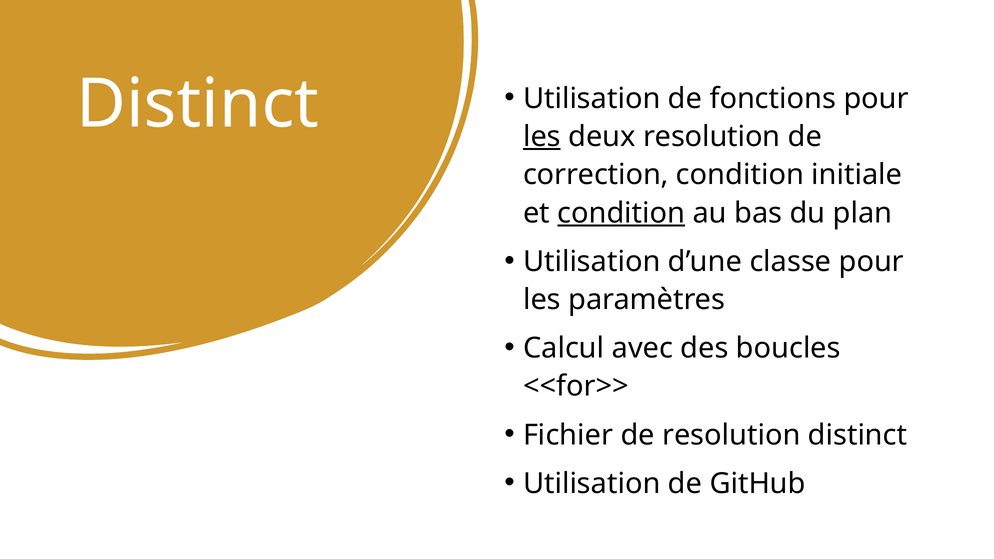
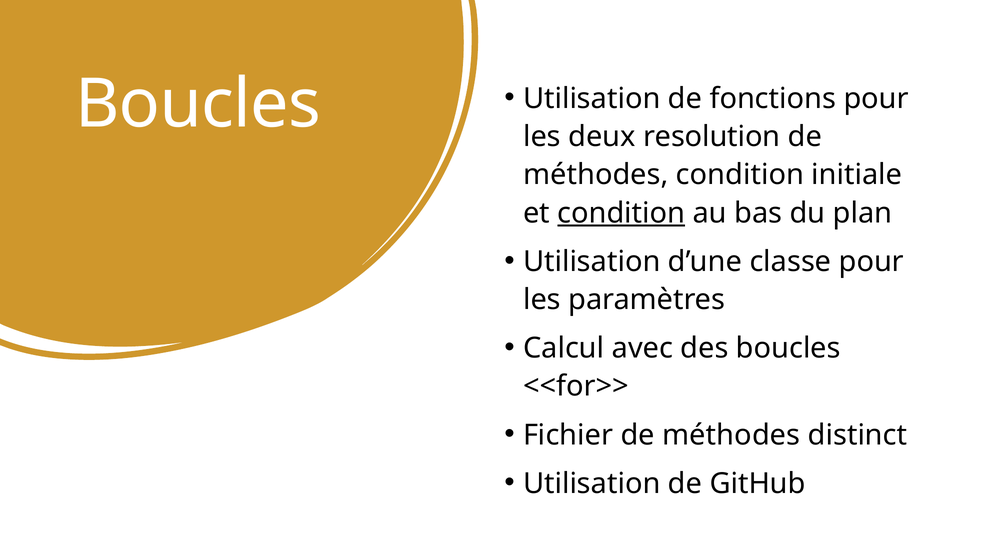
Distinct: Distinct -> Boucles (198, 104)
les underline: present -> none (542, 137)
correction: correction -> méthodes (596, 175)
Fichier de resolution: resolution -> méthodes (731, 435)
